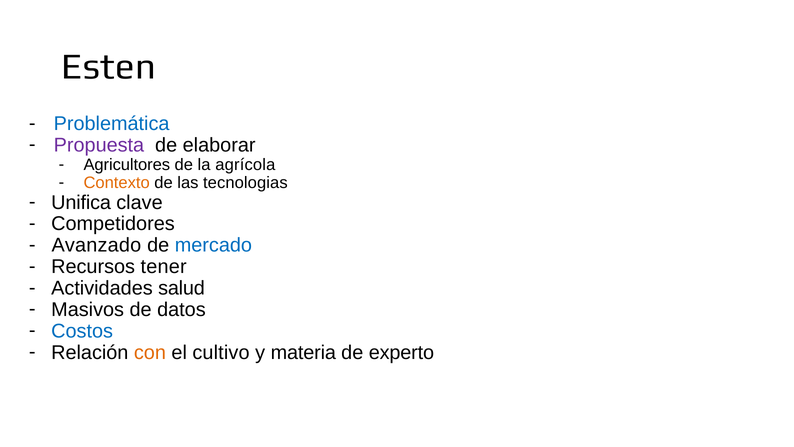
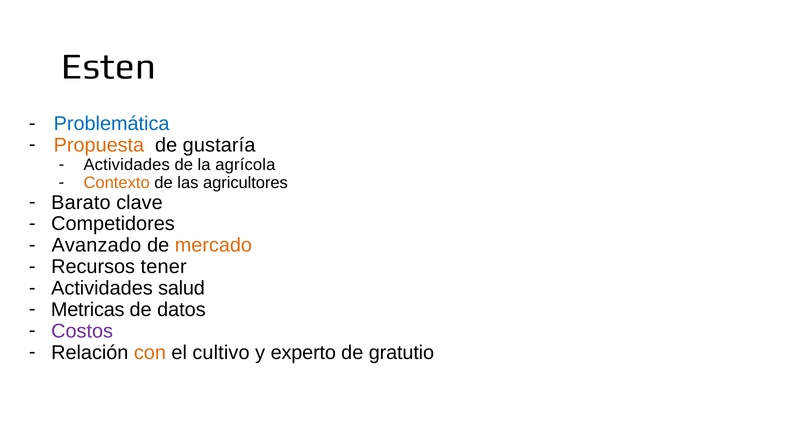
Propuesta colour: purple -> orange (99, 145)
elaborar: elaborar -> gustaría (219, 145)
Agricultores: Agricultores -> Actividades (127, 165)
tecnologias: tecnologias -> agricultores (245, 183)
Unifica: Unifica -> Barato (81, 202)
mercado colour: blue -> orange (213, 245)
Masivos: Masivos -> Metricas (88, 309)
Costos colour: blue -> purple (82, 331)
materia: materia -> experto (303, 352)
experto: experto -> gratutio (401, 352)
